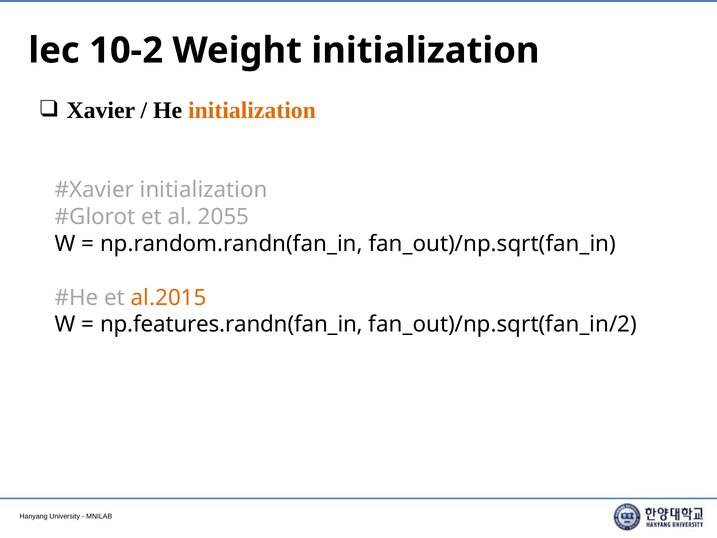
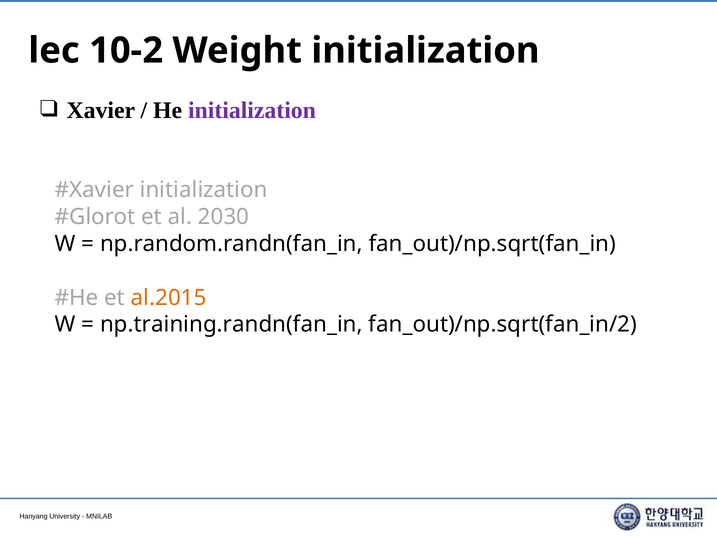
initialization colour: orange -> purple (252, 111)
2055: 2055 -> 2030 (224, 217)
np.features.randn(fan_in: np.features.randn(fan_in -> np.training.randn(fan_in (231, 324)
